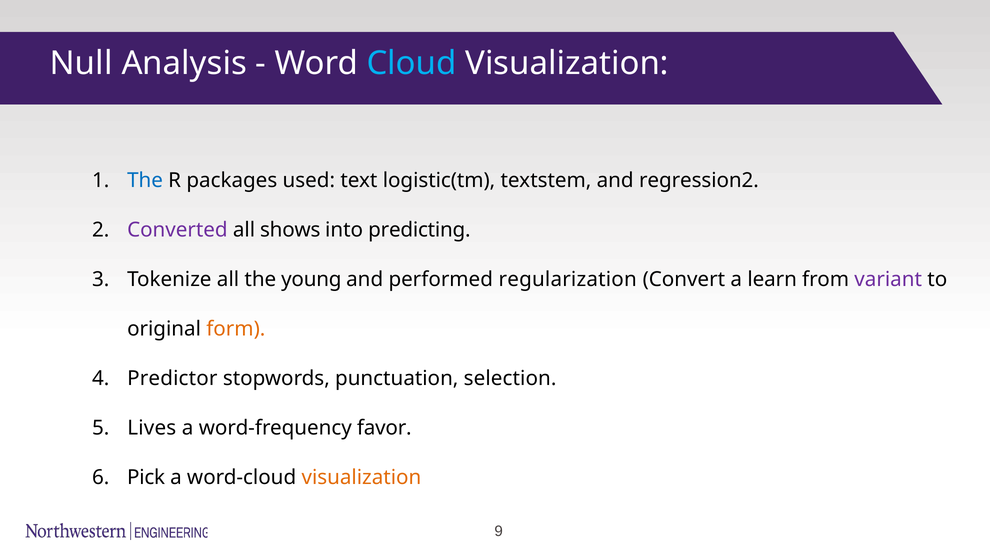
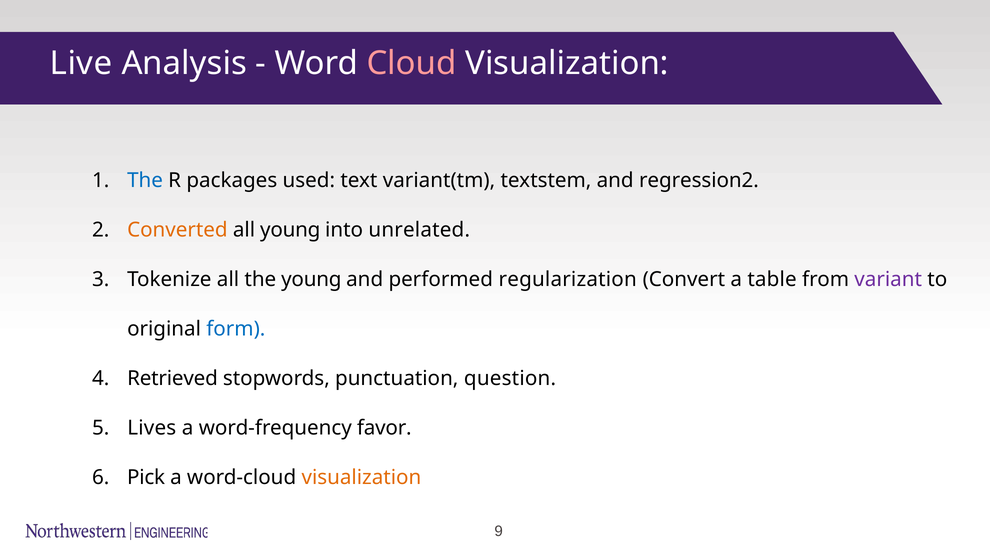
Null: Null -> Live (81, 63)
Cloud colour: light blue -> pink (412, 63)
logistic(tm: logistic(tm -> variant(tm (439, 180)
Converted colour: purple -> orange (177, 230)
all shows: shows -> young (290, 230)
predicting: predicting -> unrelated (419, 230)
learn: learn -> table (772, 279)
form colour: orange -> blue (236, 329)
Predictor: Predictor -> Retrieved (172, 378)
selection: selection -> question (510, 378)
